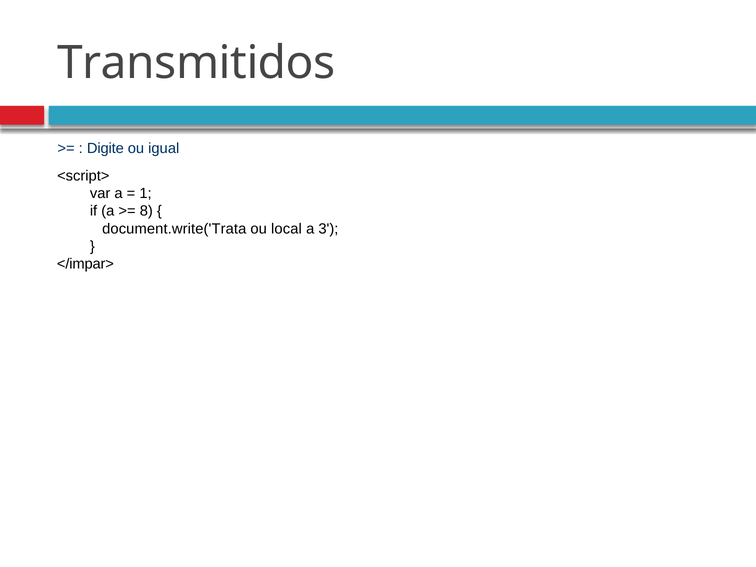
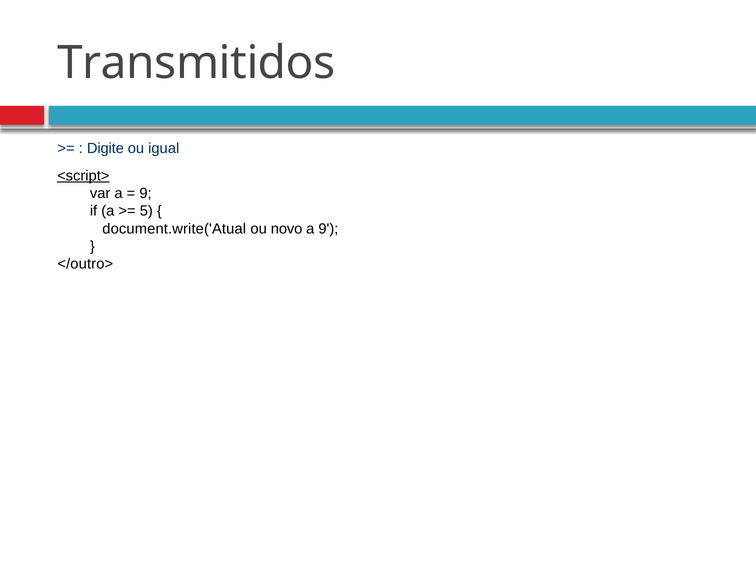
<script> underline: none -> present (83, 176)
1: 1 -> 9 (146, 193)
8: 8 -> 5 (146, 211)
document.write('Trata: document.write('Trata -> document.write('Atual (174, 229)
local: local -> novo (287, 229)
a 3: 3 -> 9 (328, 229)
</impar>: </impar> -> </outro> (85, 264)
